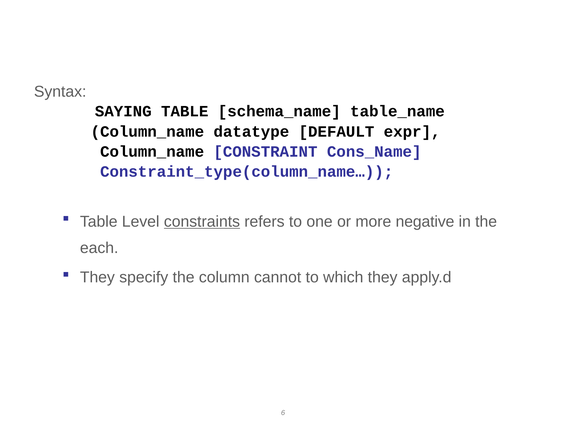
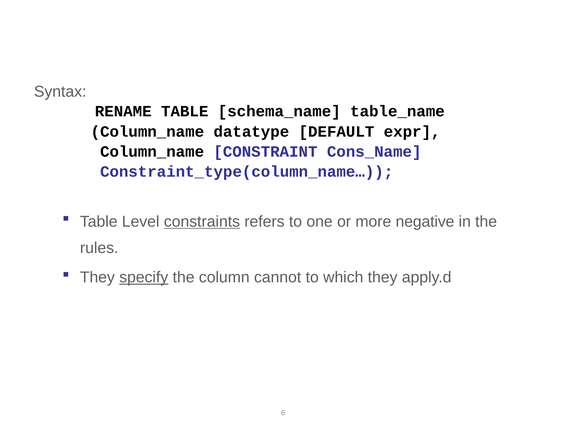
SAYING: SAYING -> RENAME (123, 112)
each: each -> rules (99, 248)
specify underline: none -> present (144, 278)
